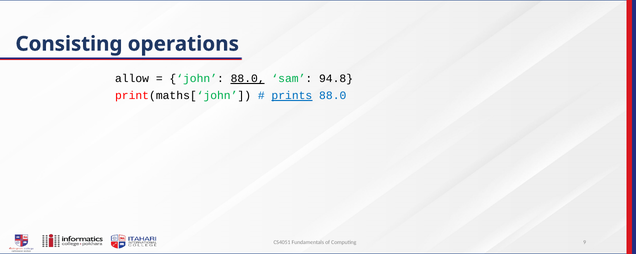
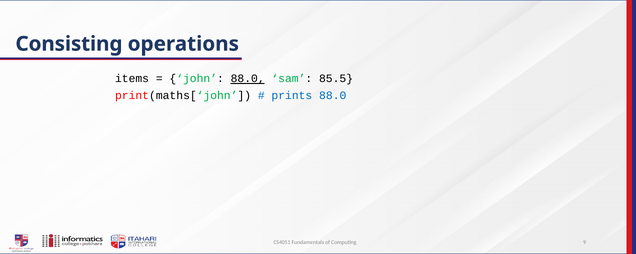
allow: allow -> items (132, 79)
94.8: 94.8 -> 85.5 (336, 79)
prints underline: present -> none (292, 96)
